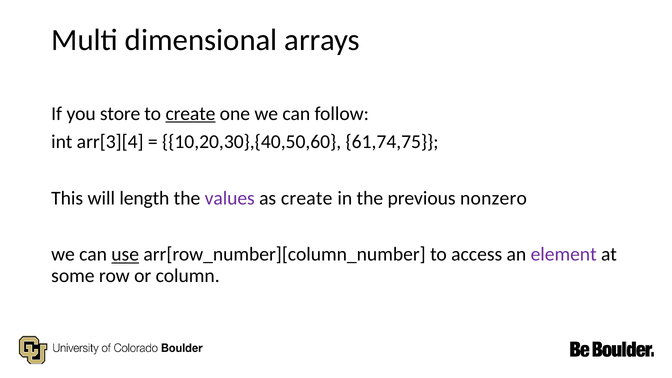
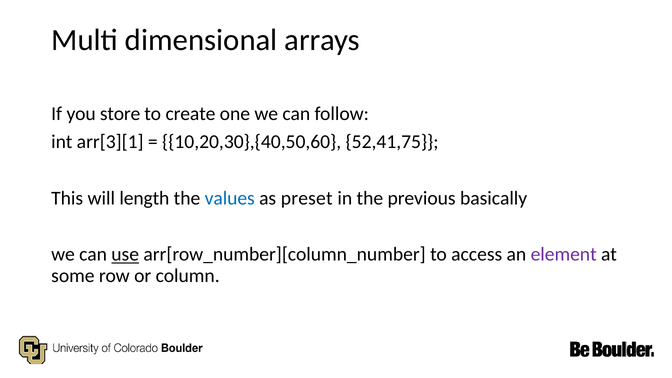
create underline: present -> none (190, 114)
arr[3][4: arr[3][4 -> arr[3][1 (110, 142)
61,74,75: 61,74,75 -> 52,41,75 (392, 142)
values colour: purple -> blue (230, 198)
as create: create -> preset (307, 198)
nonzero: nonzero -> basically (494, 198)
